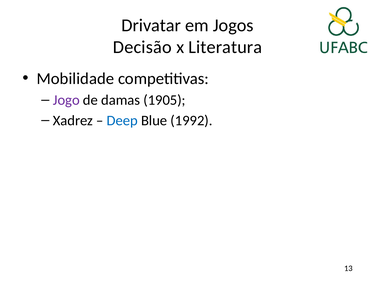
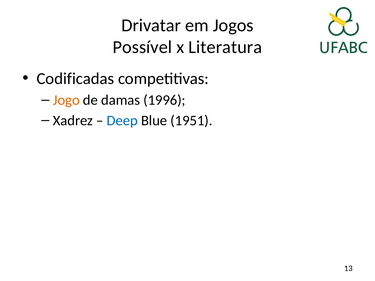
Decisão: Decisão -> Possível (142, 47)
Mobilidade: Mobilidade -> Codificadas (75, 79)
Jogo colour: purple -> orange (66, 100)
1905: 1905 -> 1996 (165, 100)
1992: 1992 -> 1951 (191, 121)
